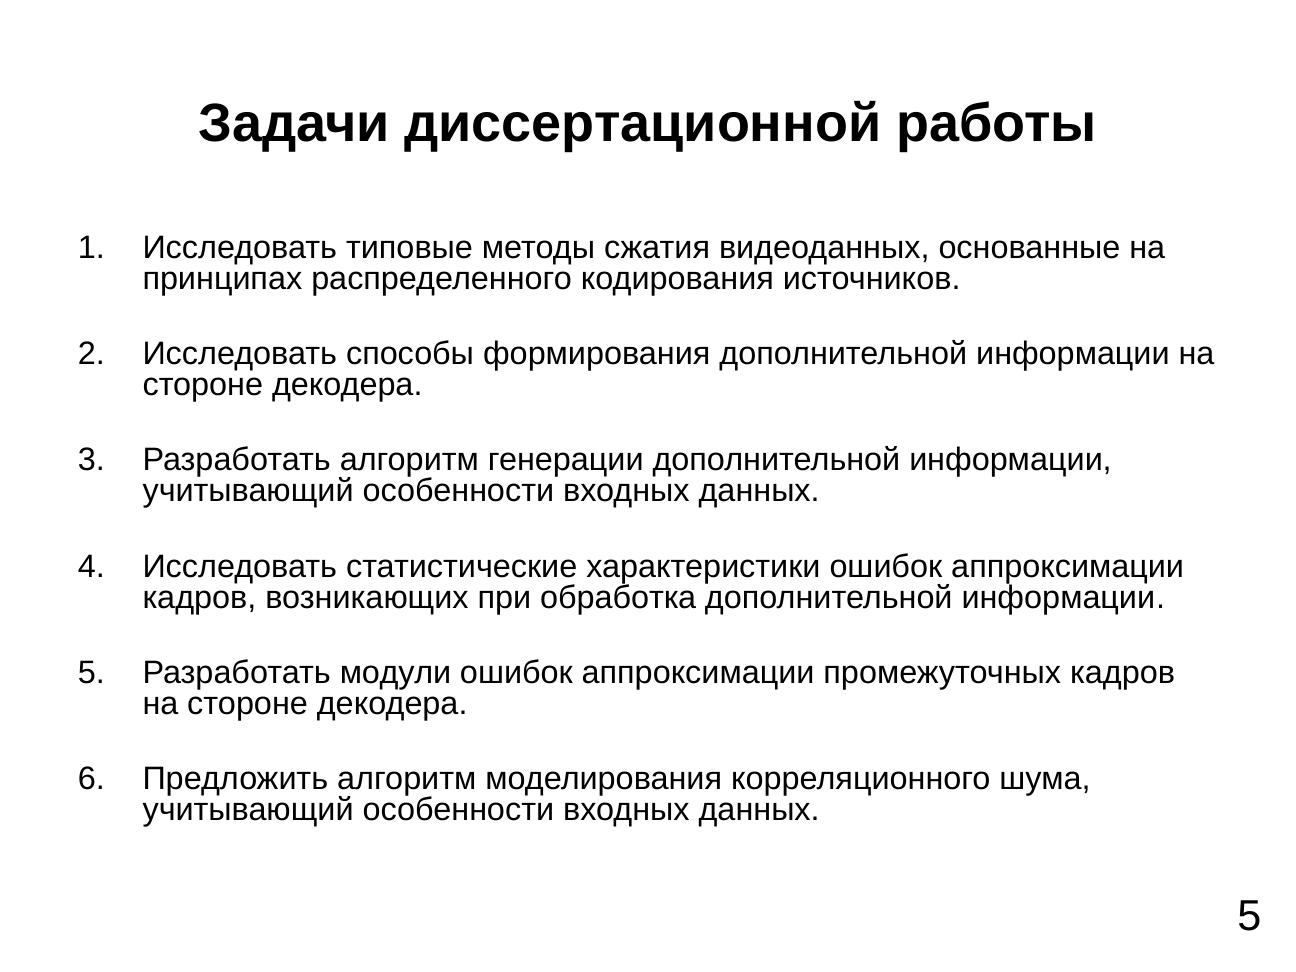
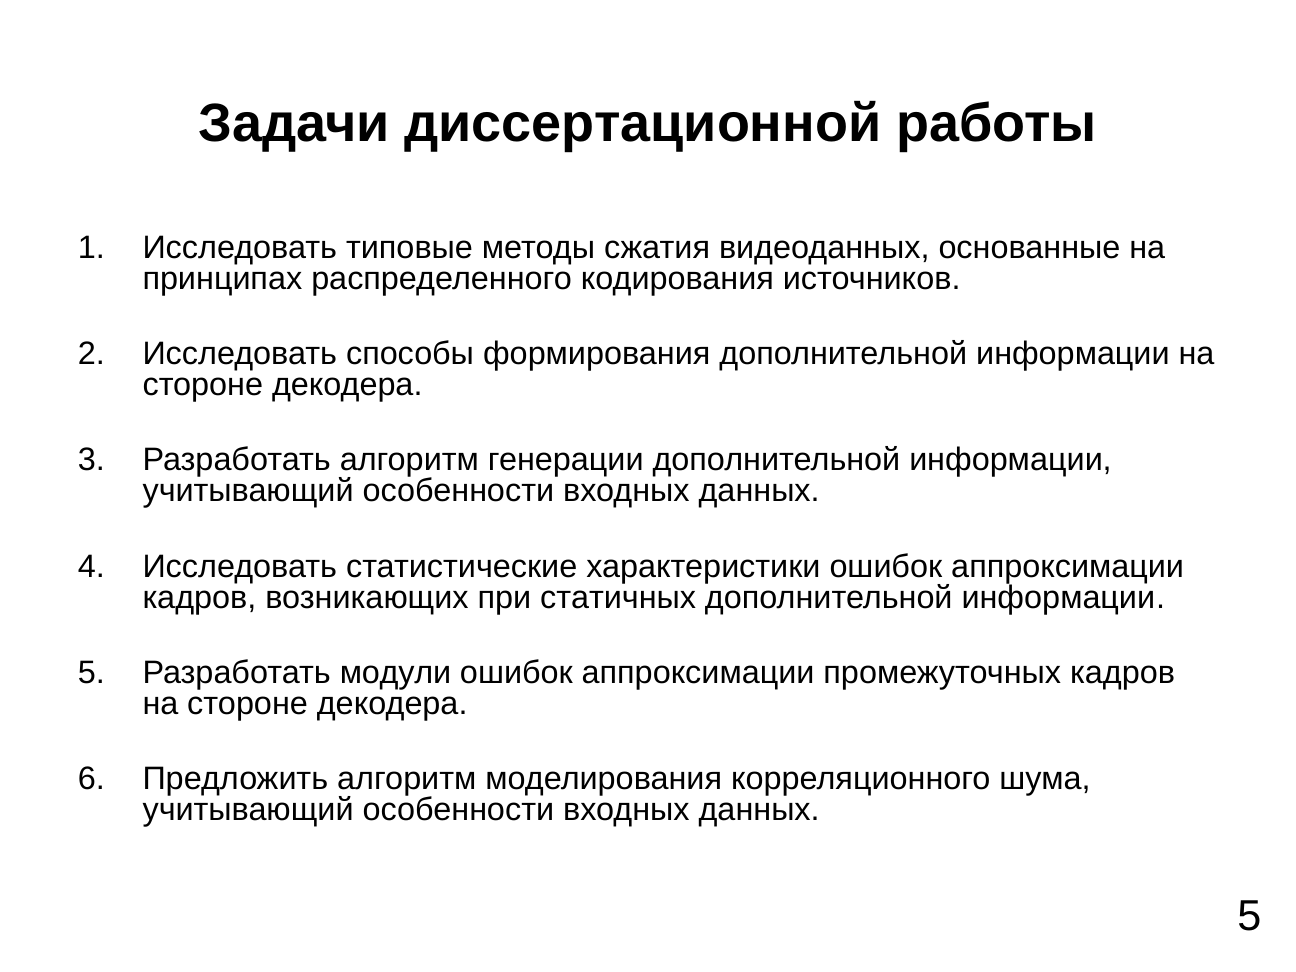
обработка: обработка -> статичных (618, 597)
